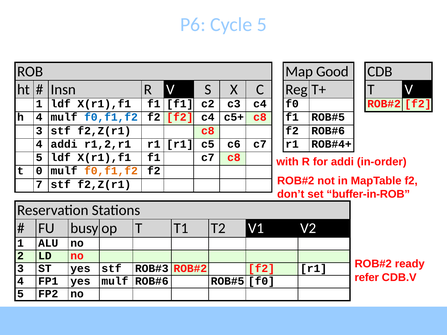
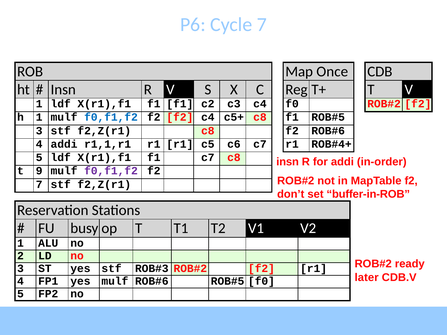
Cycle 5: 5 -> 7 (262, 25)
Good: Good -> Once (332, 72)
h 4: 4 -> 1 (39, 117)
r1,2,r1: r1,2,r1 -> r1,1,r1 (108, 144)
with: with -> insn (288, 162)
0: 0 -> 9 (39, 171)
f0,f1,f2 colour: orange -> purple (111, 171)
refer: refer -> later (367, 278)
